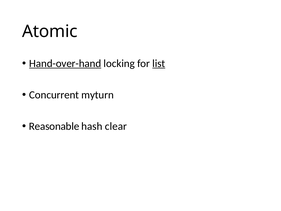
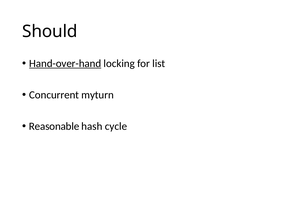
Atomic: Atomic -> Should (50, 31)
list underline: present -> none (159, 63)
clear: clear -> cycle (116, 126)
